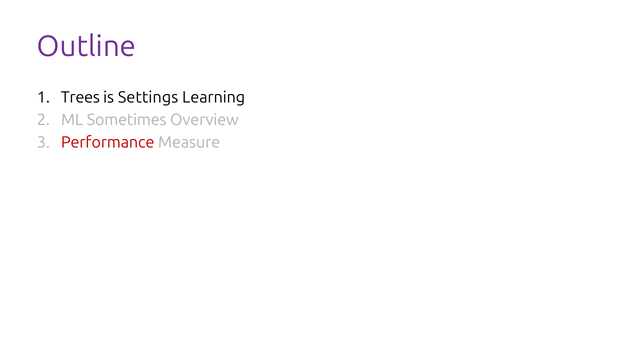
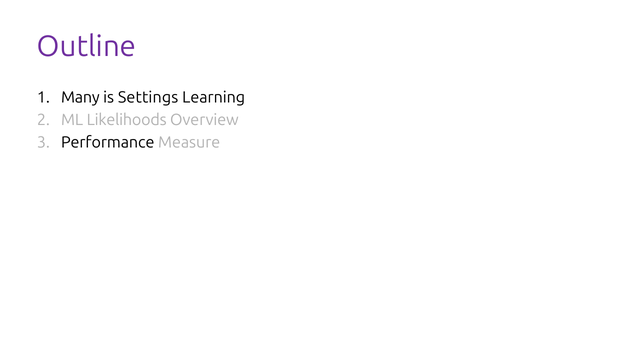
Trees: Trees -> Many (80, 98)
Sometimes: Sometimes -> Likelihoods (127, 120)
Performance colour: red -> black (108, 143)
